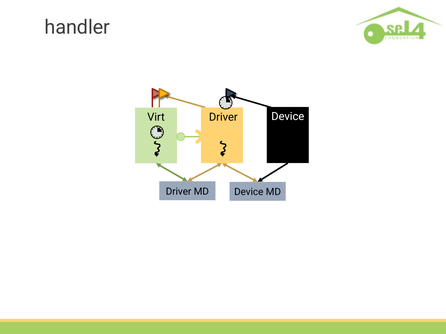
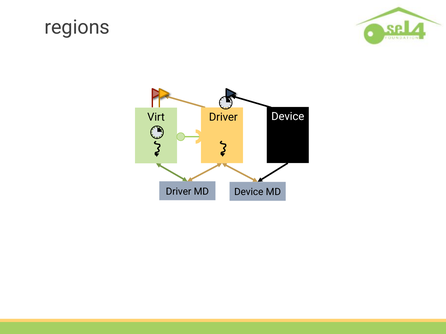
handler: handler -> regions (77, 27)
